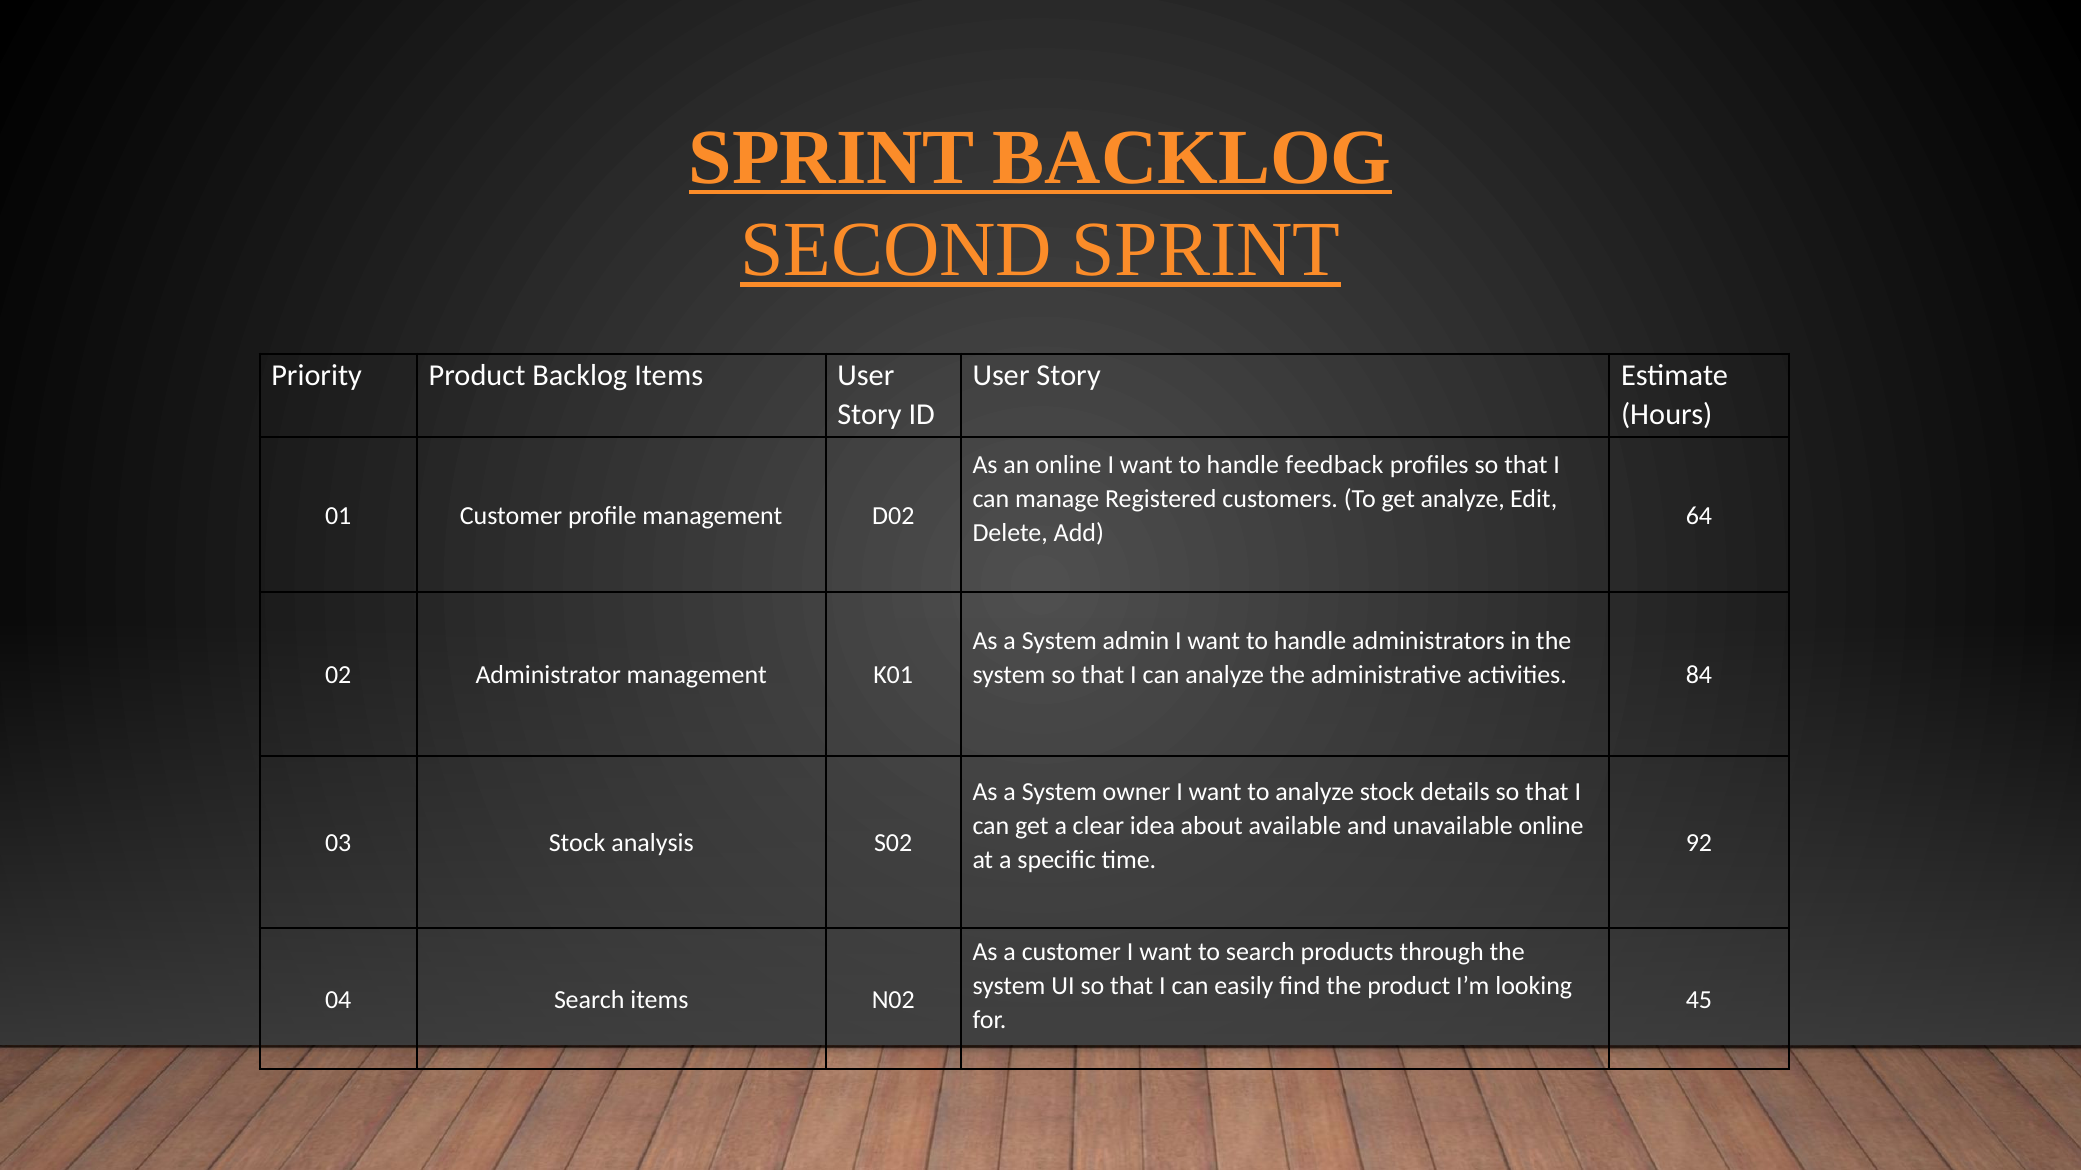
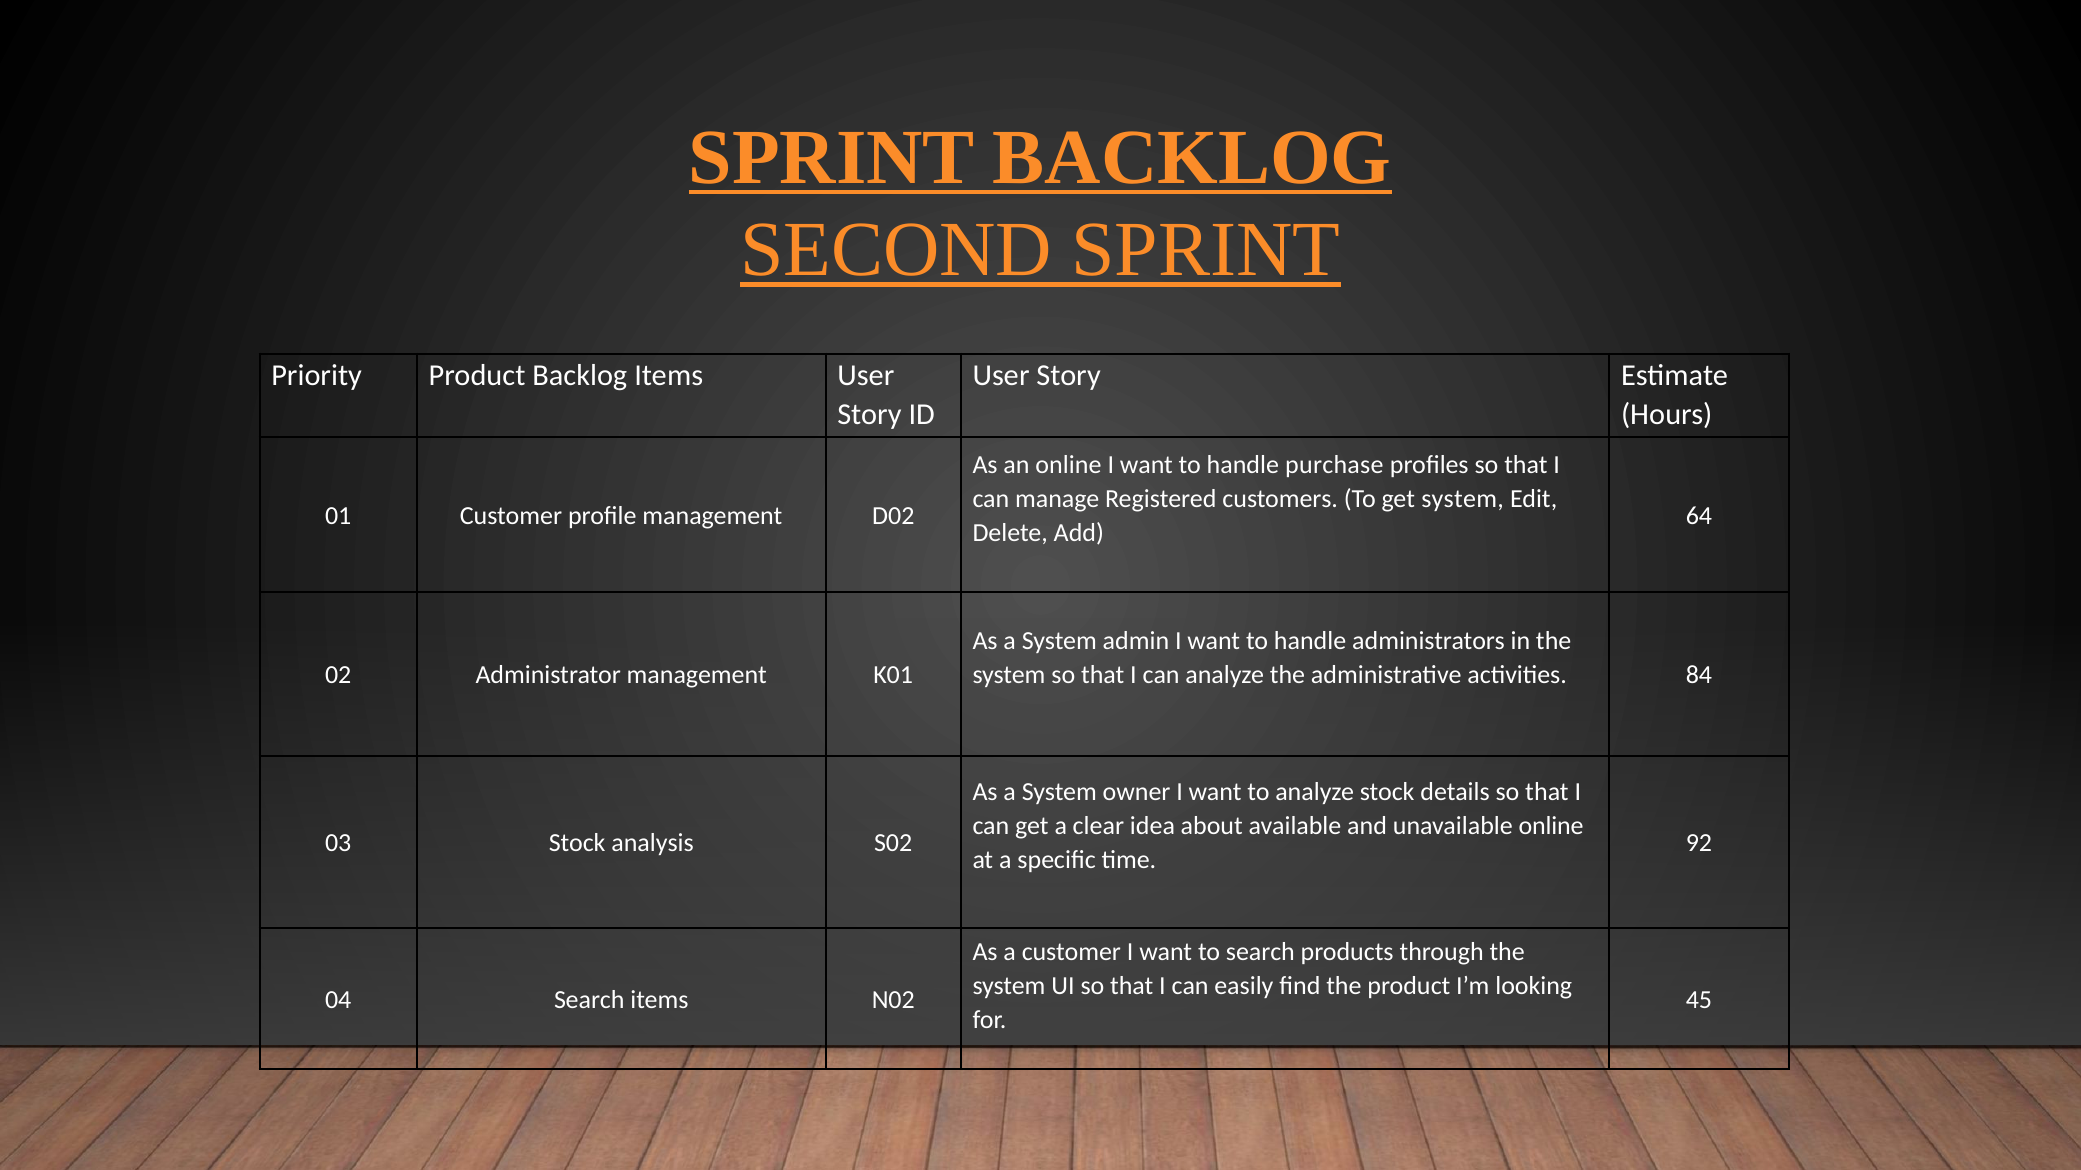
feedback: feedback -> purchase (1334, 465)
get analyze: analyze -> system (1463, 499)
